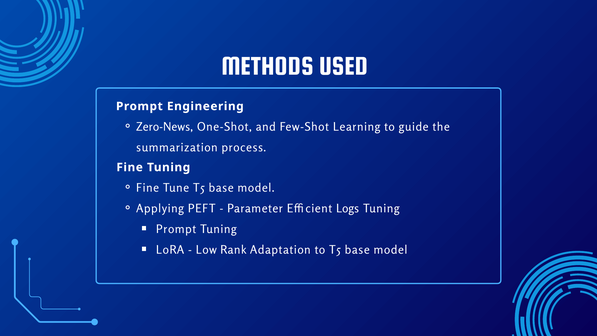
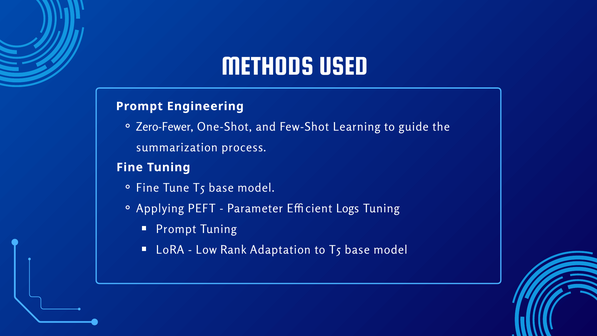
Zero-News: Zero-News -> Zero-Fewer (165, 127)
